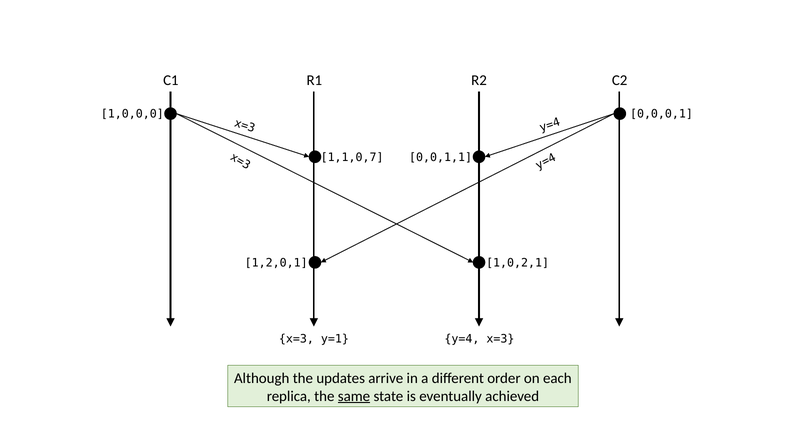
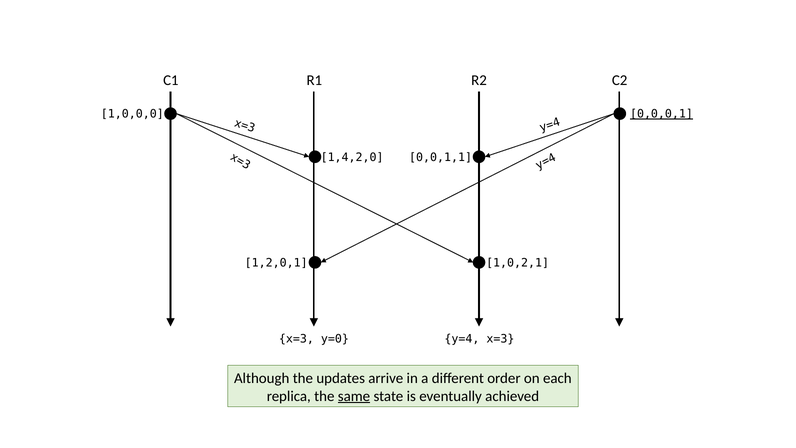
0,0,0,1 underline: none -> present (661, 114)
1,1,0,7: 1,1,0,7 -> 1,4,2,0 (352, 157)
y=1: y=1 -> y=0 (335, 339)
